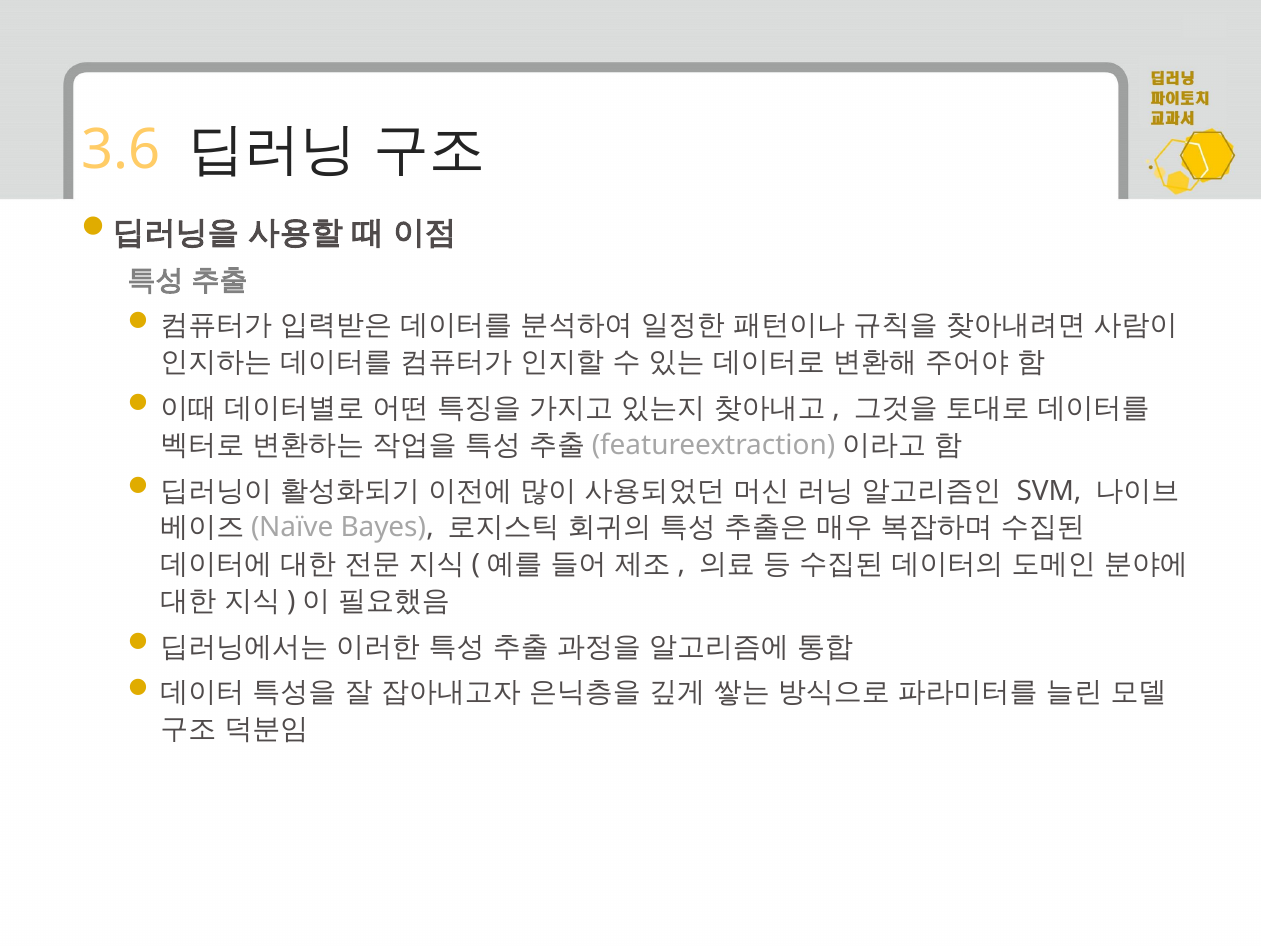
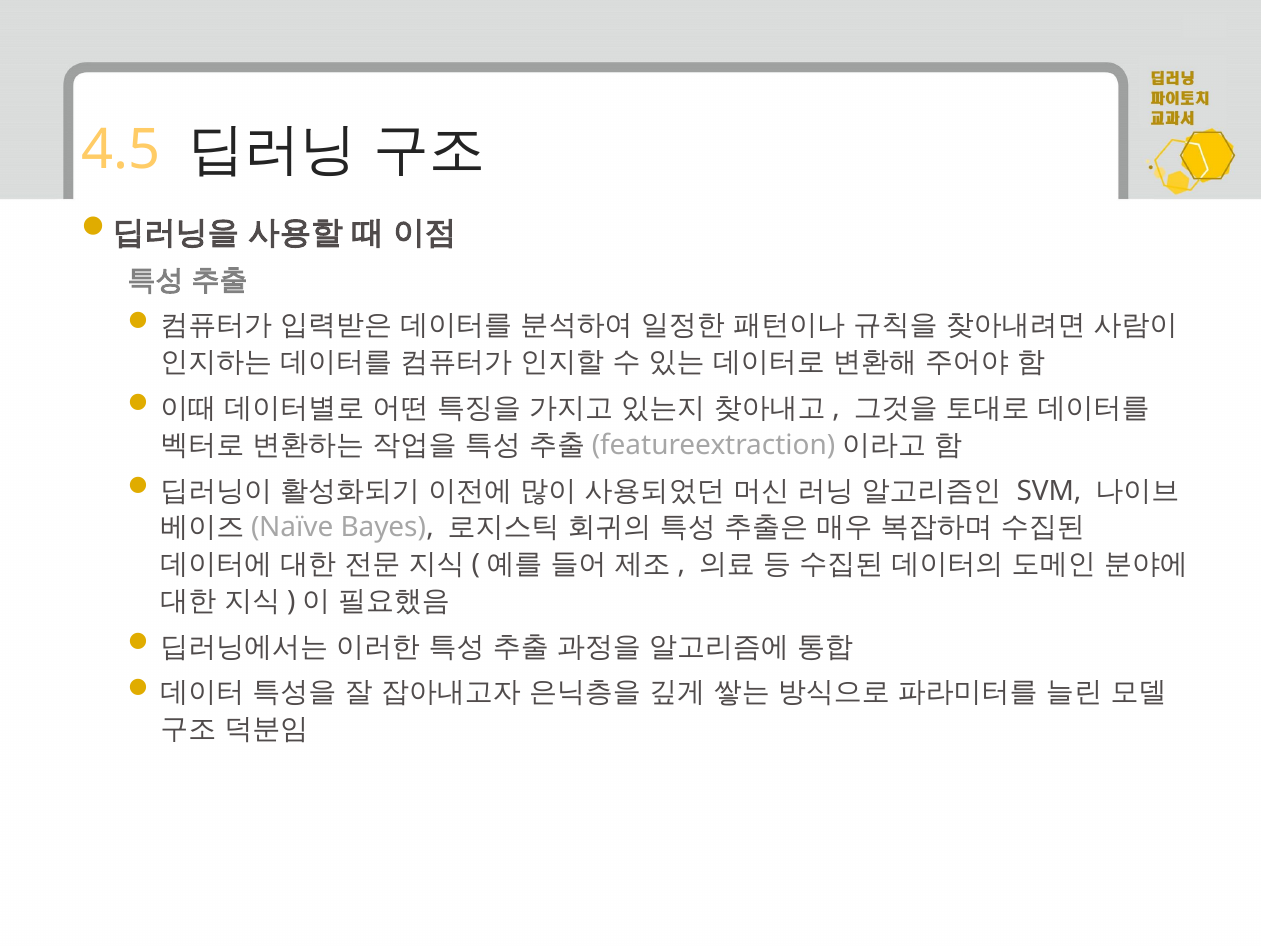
3.6: 3.6 -> 4.5 (121, 150)
